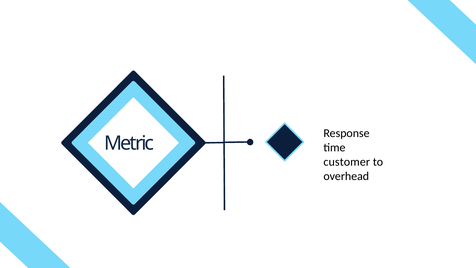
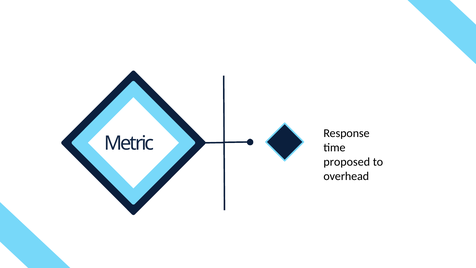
customer: customer -> proposed (347, 162)
